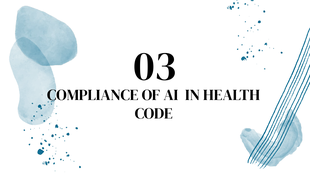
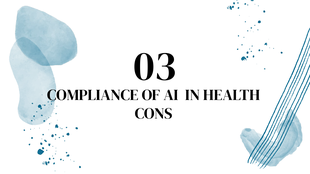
CODE: CODE -> CONS (154, 114)
